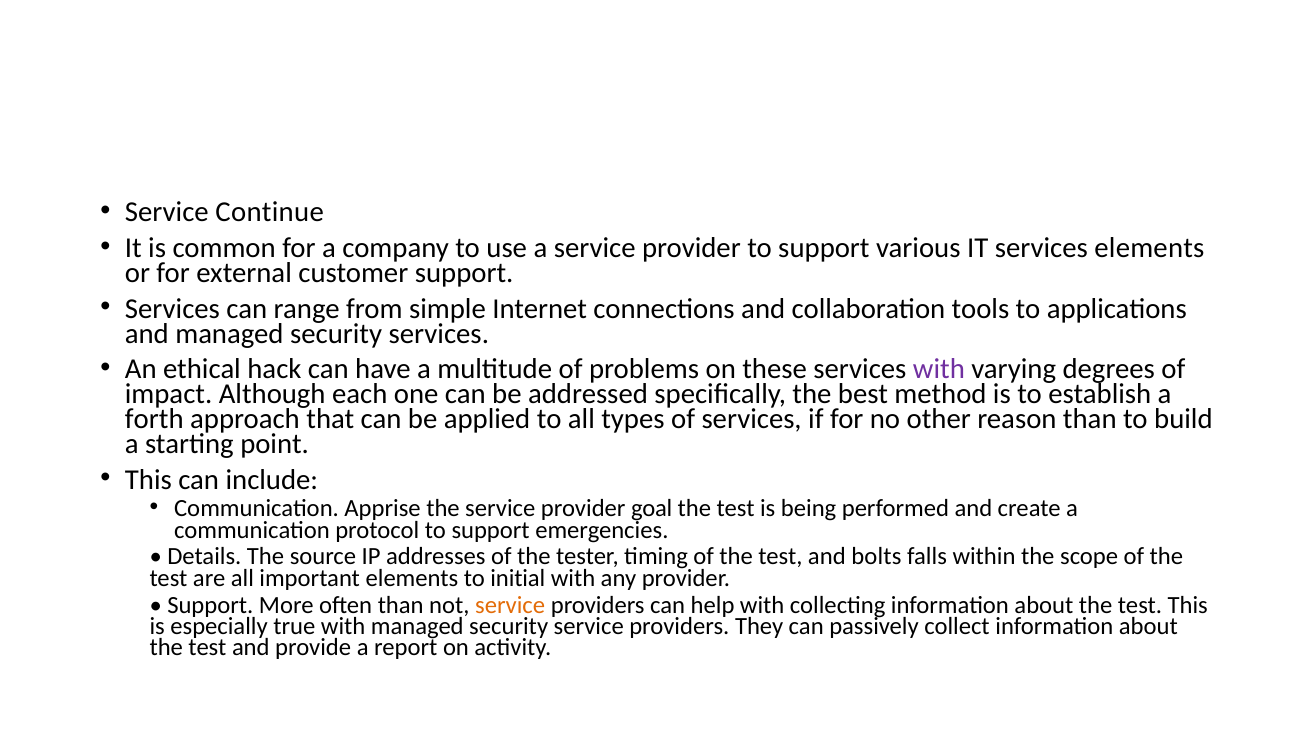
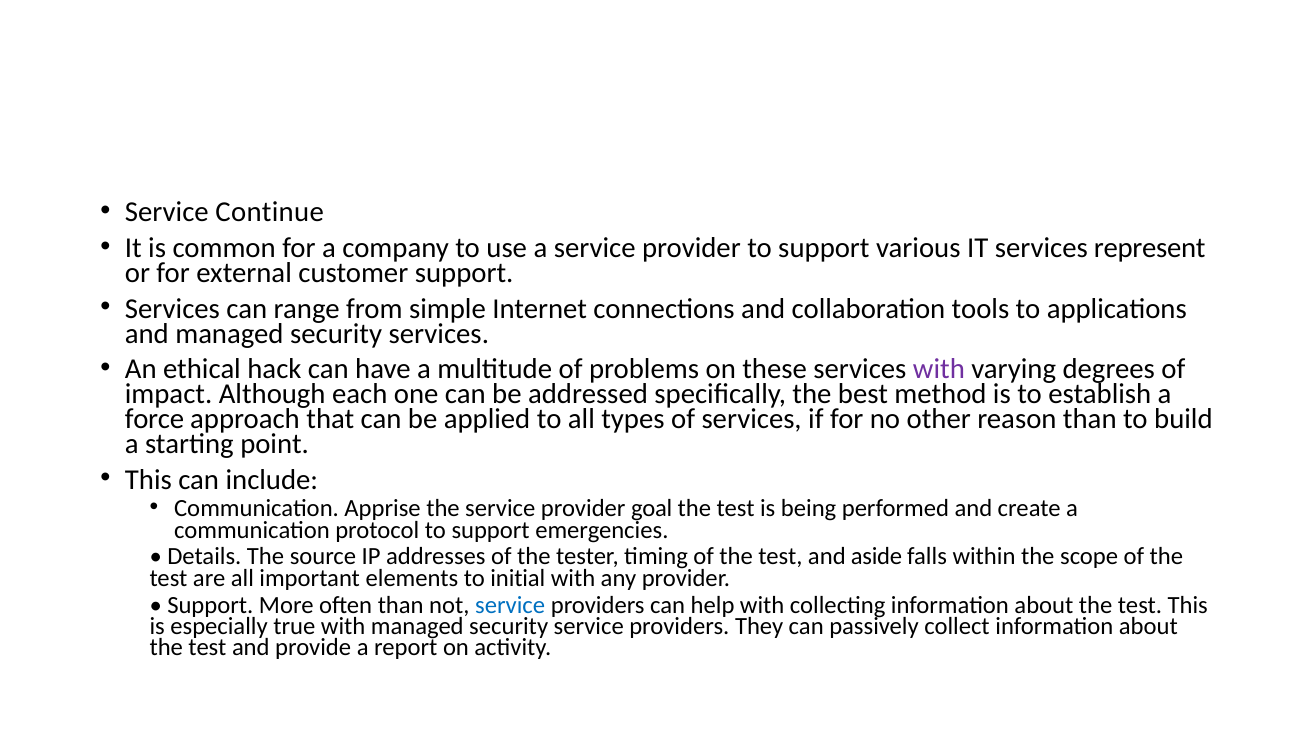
services elements: elements -> represent (1150, 248)
forth: forth -> force (154, 419)
bolts: bolts -> aside (877, 557)
service colour: orange -> blue (510, 605)
